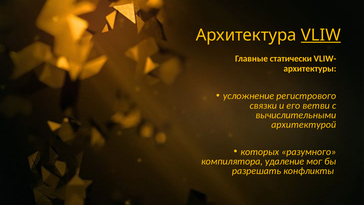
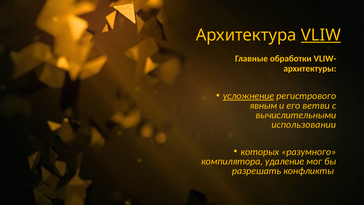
статически: статически -> обработки (291, 59)
усложнение underline: none -> present (249, 96)
связки: связки -> явным (263, 105)
архитектурой: архитектурой -> использовании (304, 125)
